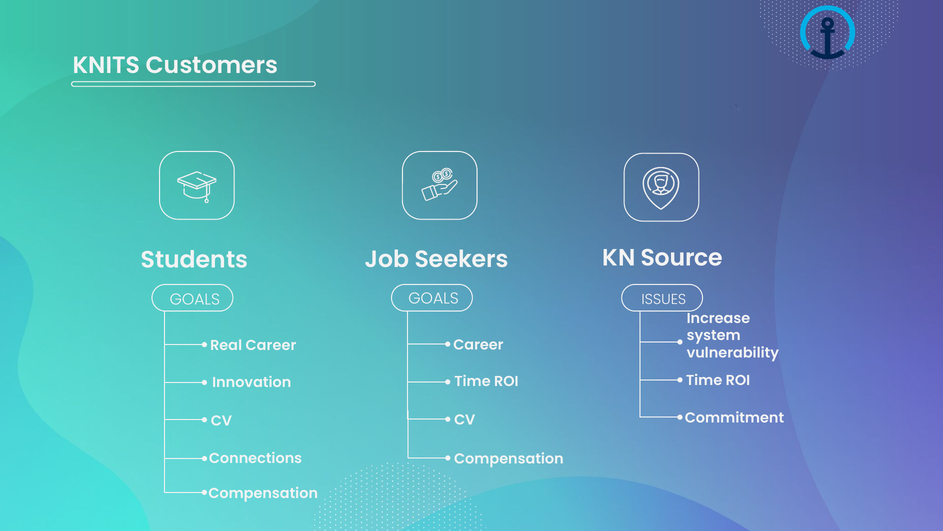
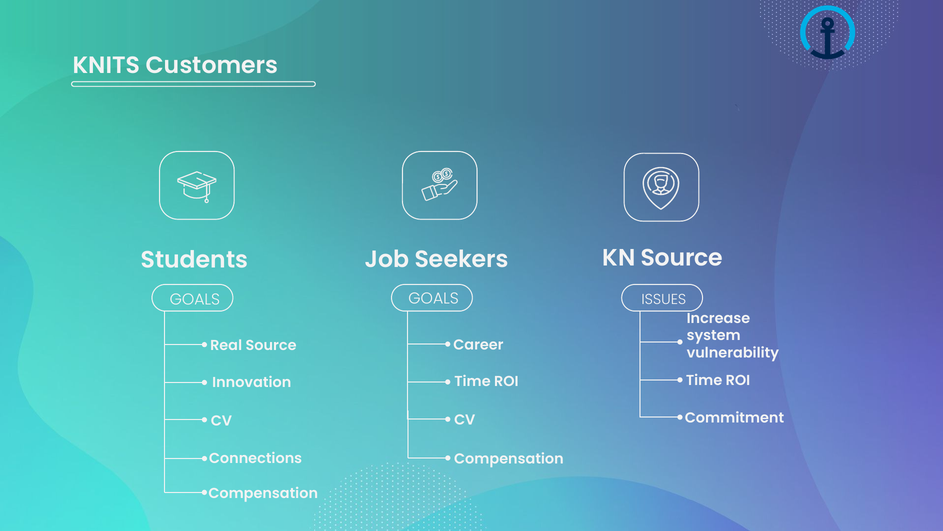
Real Career: Career -> Source (271, 345)
